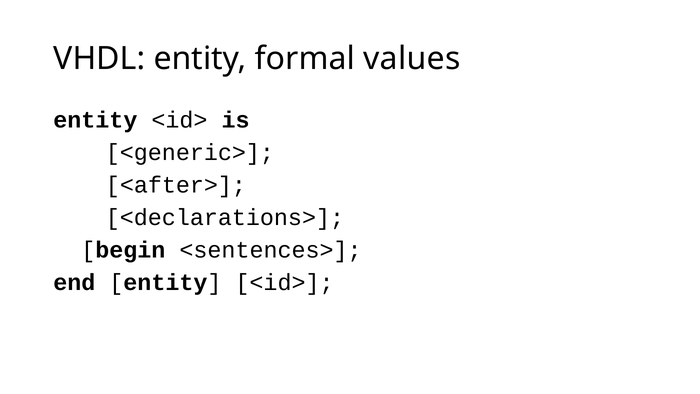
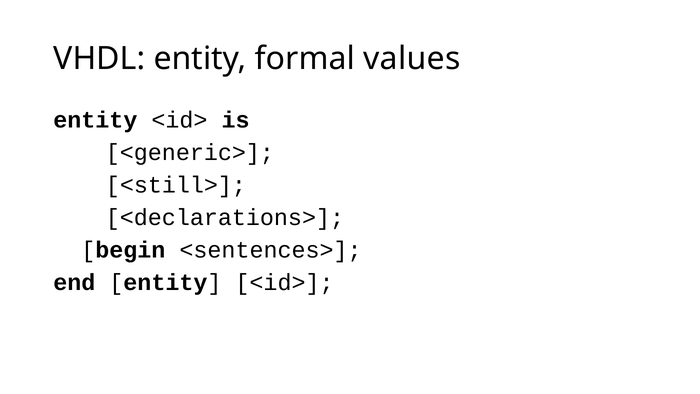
<after>: <after> -> <still> (176, 185)
